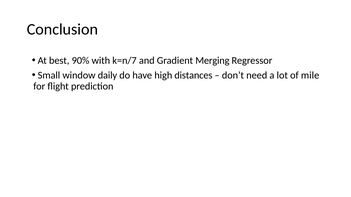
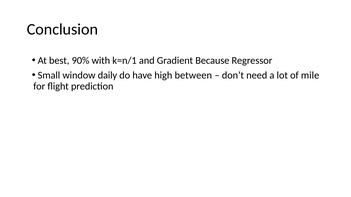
k=n/7: k=n/7 -> k=n/1 (125, 61)
Merging: Merging -> Because (212, 61)
distances: distances -> between (193, 75)
